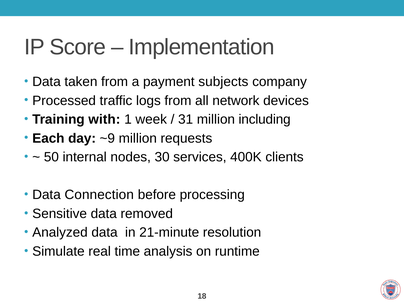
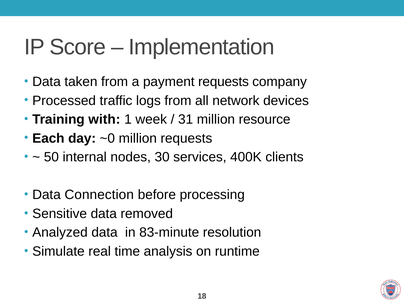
payment subjects: subjects -> requests (223, 82)
including: including -> resource (265, 119)
~9: ~9 -> ~0 (107, 138)
21-minute: 21-minute -> 83-minute (169, 233)
